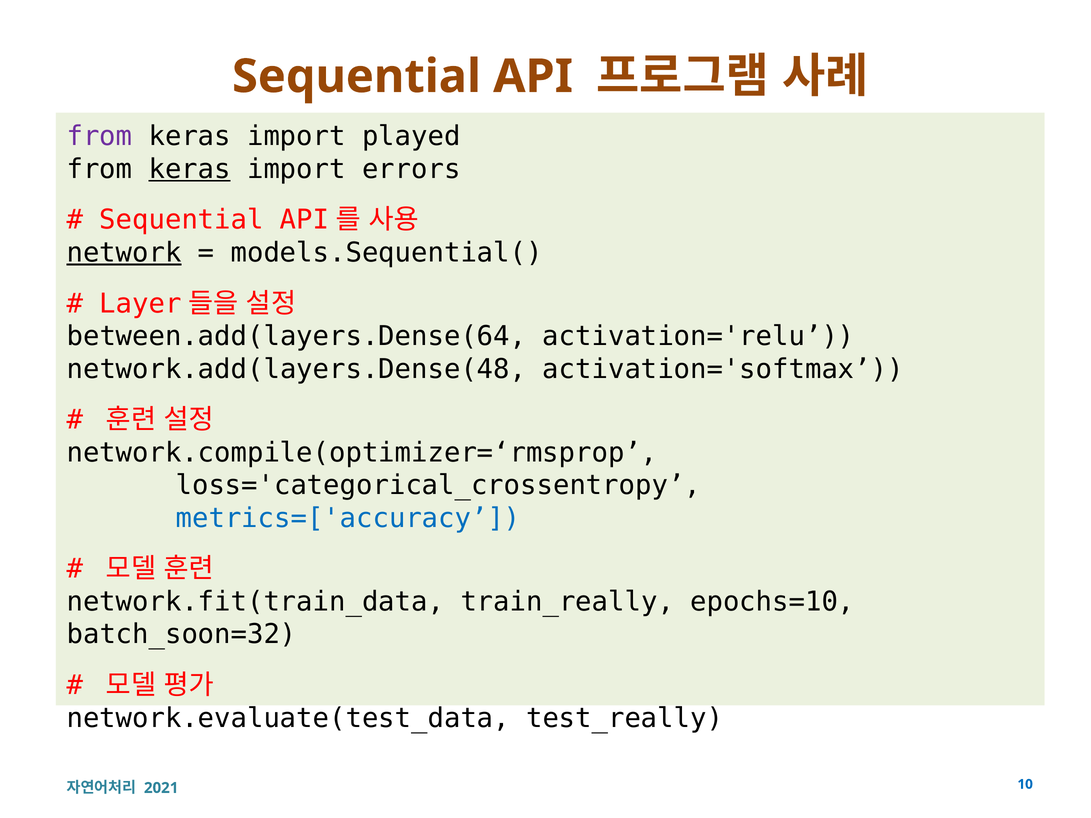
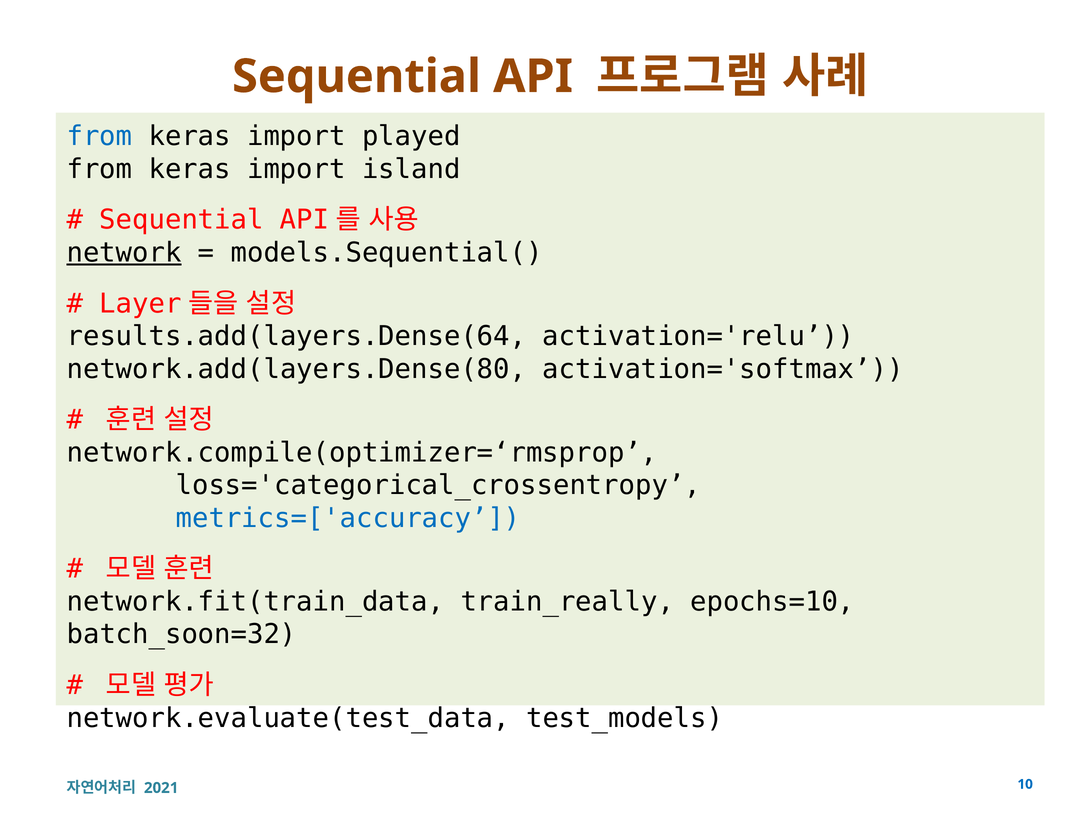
from colour: purple -> blue (99, 136)
keras underline: present -> none (190, 169)
errors: errors -> island (411, 169)
between.add(layers.Dense(64: between.add(layers.Dense(64 -> results.add(layers.Dense(64 (296, 336)
network.add(layers.Dense(48: network.add(layers.Dense(48 -> network.add(layers.Dense(80 (296, 369)
test_really: test_really -> test_models (625, 718)
